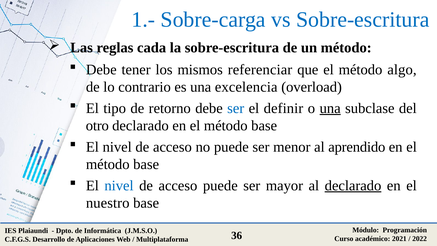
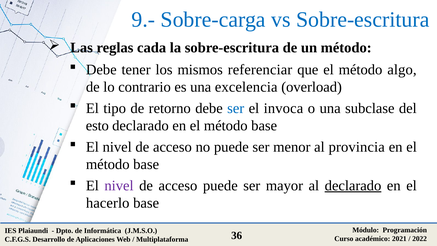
1.-: 1.- -> 9.- (143, 20)
definir: definir -> invoca (283, 108)
una underline: present -> none (330, 108)
otro: otro -> esto (97, 126)
aprendido: aprendido -> provincia (357, 147)
nivel colour: blue -> purple (119, 185)
nuestro: nuestro -> hacerlo (108, 203)
